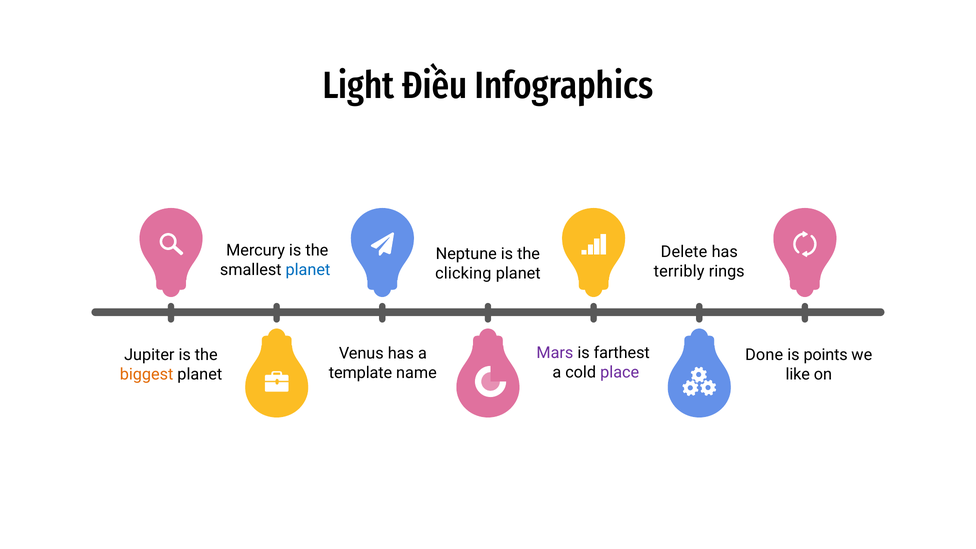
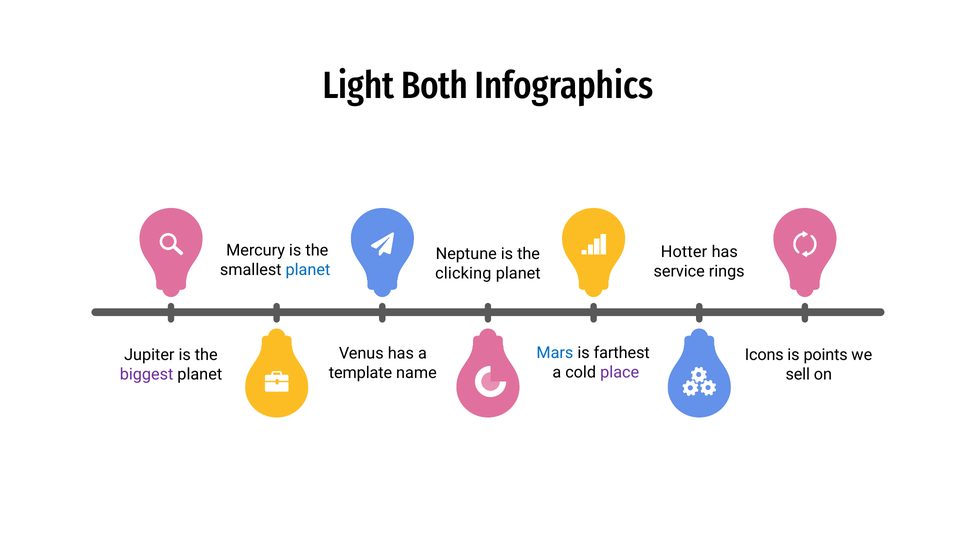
Điều: Điều -> Both (435, 86)
Delete: Delete -> Hotter (684, 252)
terribly: terribly -> service (679, 271)
Mars colour: purple -> blue (555, 353)
Done: Done -> Icons (764, 355)
biggest colour: orange -> purple (147, 374)
like: like -> sell (798, 375)
